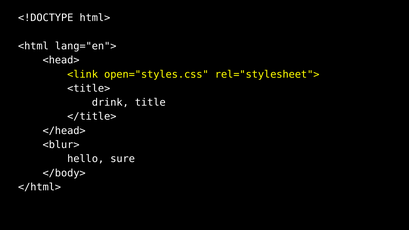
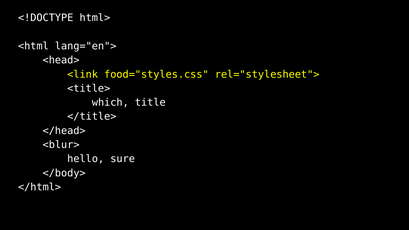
open="styles.css: open="styles.css -> food="styles.css (156, 74)
drink: drink -> which (110, 103)
